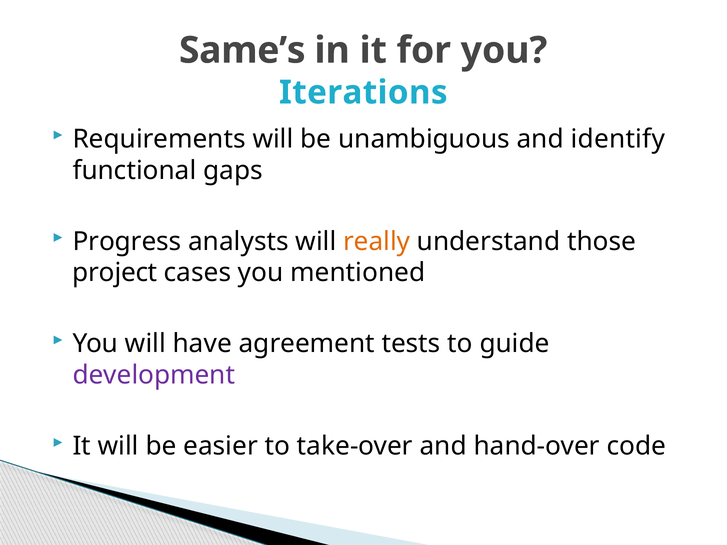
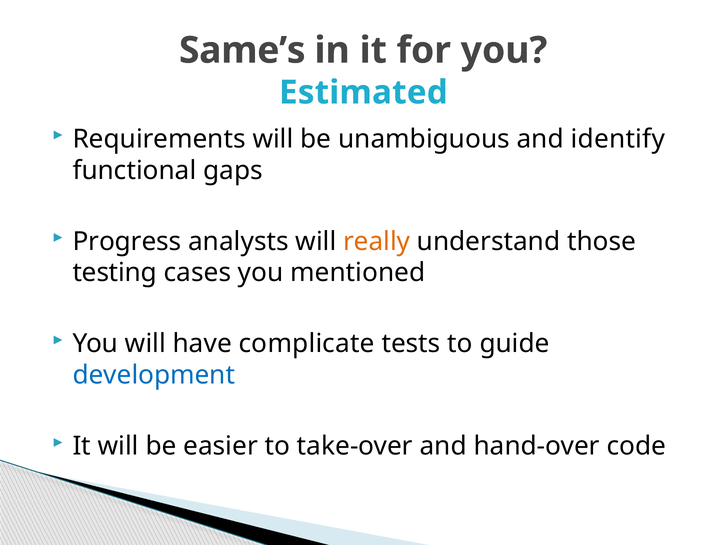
Iterations: Iterations -> Estimated (363, 93)
project: project -> testing (115, 273)
agreement: agreement -> complicate (307, 344)
development colour: purple -> blue (154, 375)
